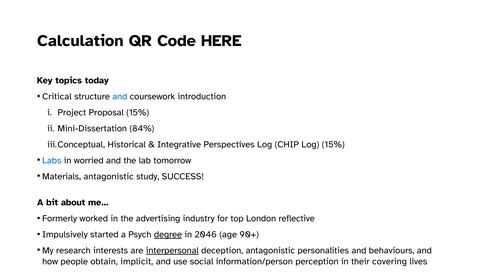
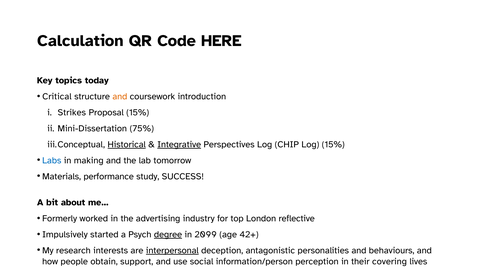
and colour: blue -> orange (120, 97)
Project: Project -> Strikes (72, 113)
84%: 84% -> 75% (142, 129)
Historical underline: none -> present (127, 145)
Integrative underline: none -> present (179, 145)
in worried: worried -> making (89, 161)
Materials antagonistic: antagonistic -> performance (109, 177)
2046: 2046 -> 2099 (206, 235)
90+: 90+ -> 42+ (249, 235)
implicit: implicit -> support (137, 262)
